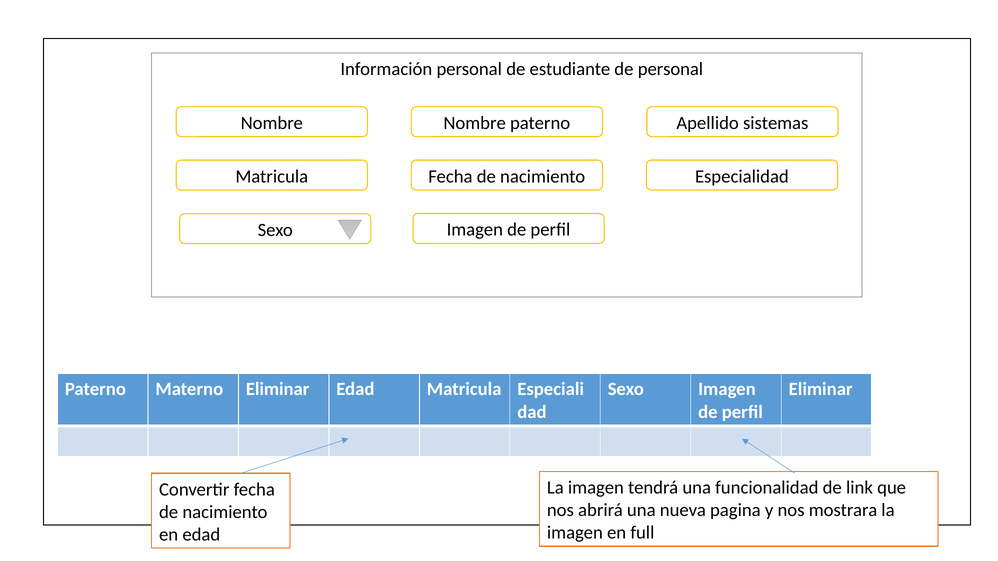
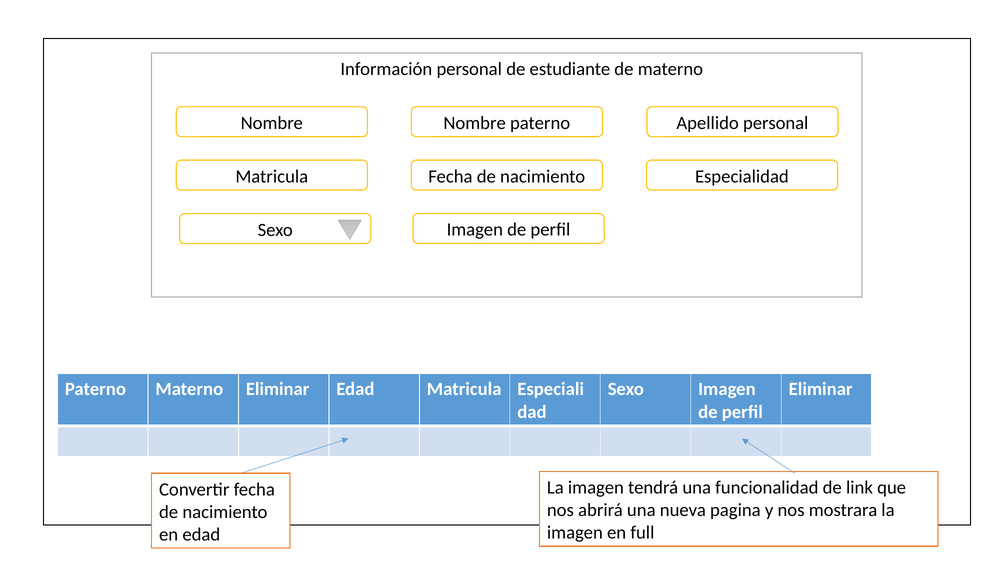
de personal: personal -> materno (670, 69)
Apellido sistemas: sistemas -> personal (776, 123)
